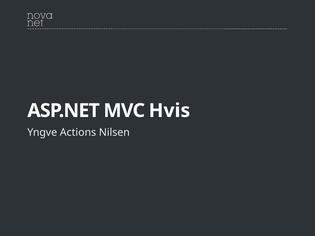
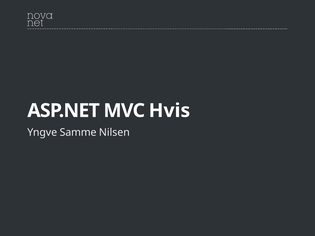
Actions: Actions -> Samme (78, 133)
